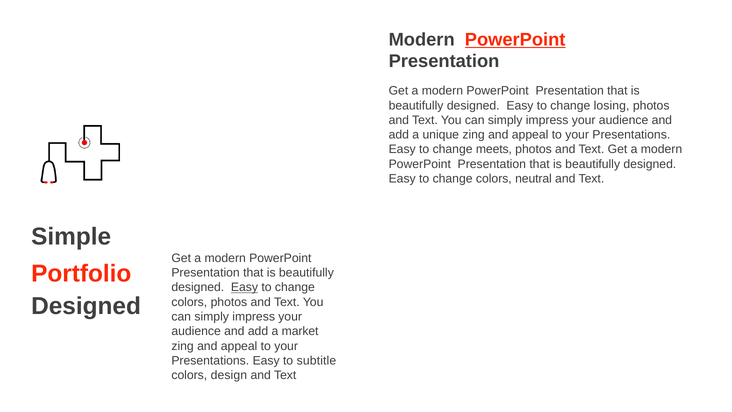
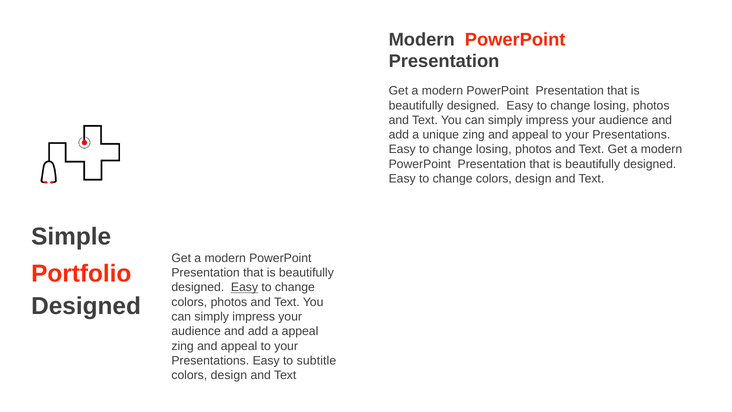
PowerPoint underline: present -> none (515, 39)
meets: meets -> losing (494, 149)
change colors neutral: neutral -> design (533, 179)
a market: market -> appeal (300, 331)
